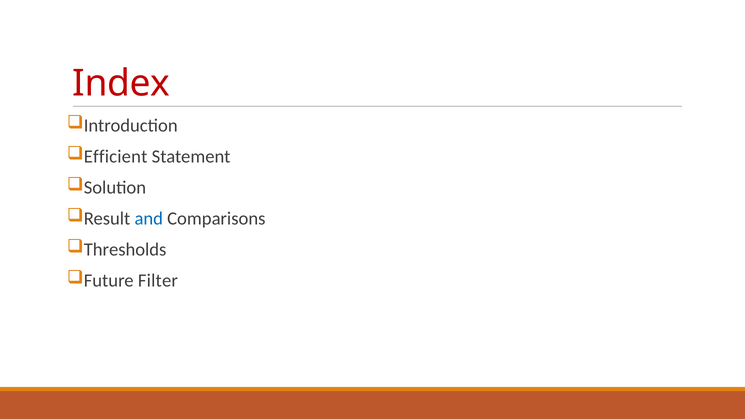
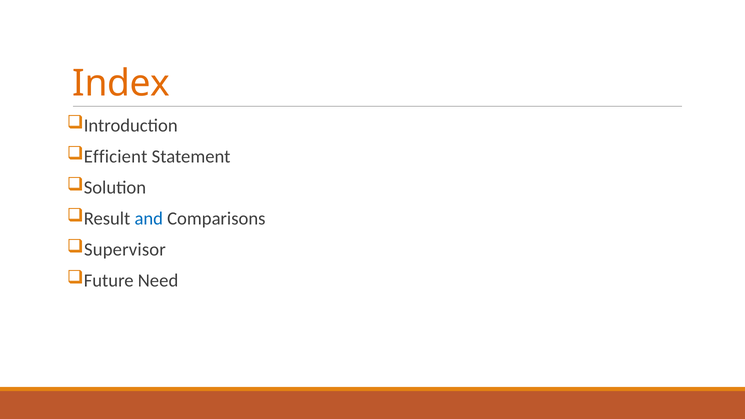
Index colour: red -> orange (121, 83)
Thresholds: Thresholds -> Supervisor (125, 249)
Filter: Filter -> Need (158, 280)
